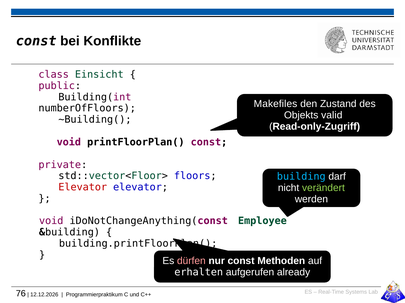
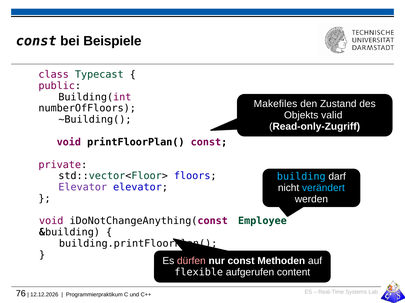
Konflikte: Konflikte -> Beispiele (112, 41)
Einsicht: Einsicht -> Typecast (99, 75)
Elevator colour: red -> purple (83, 188)
verändert colour: light green -> light blue (323, 188)
erhalten: erhalten -> flexible (199, 273)
already: already -> content (294, 273)
